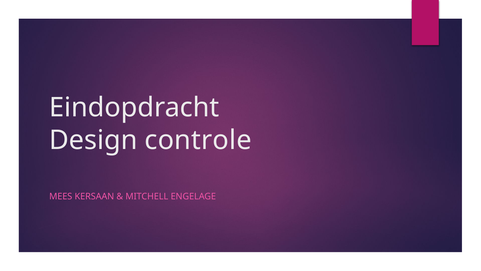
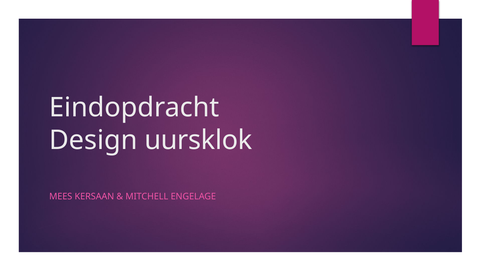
controle: controle -> uursklok (198, 140)
